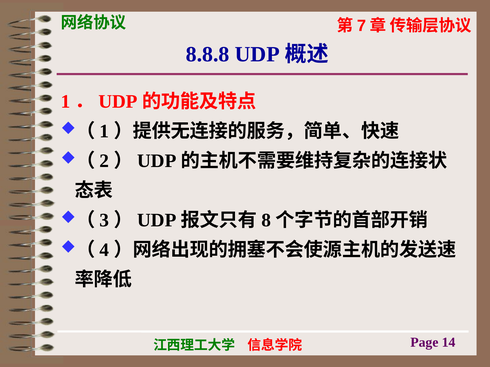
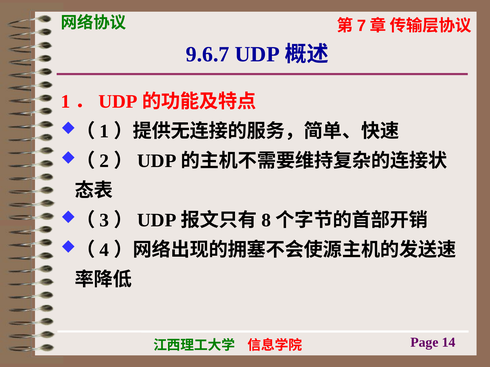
8.8.8: 8.8.8 -> 9.6.7 (208, 54)
